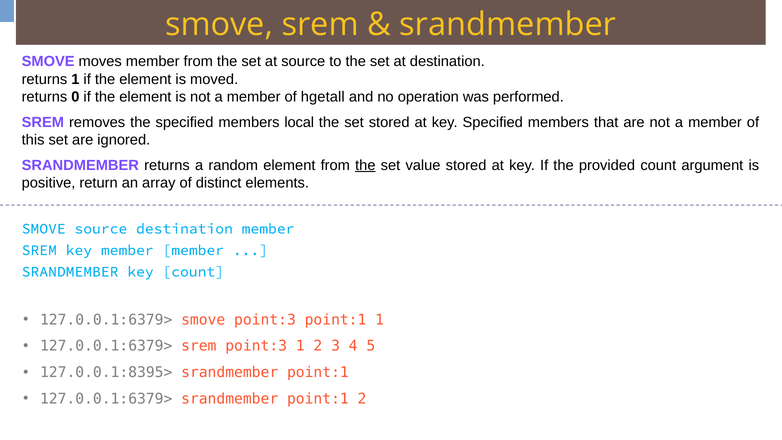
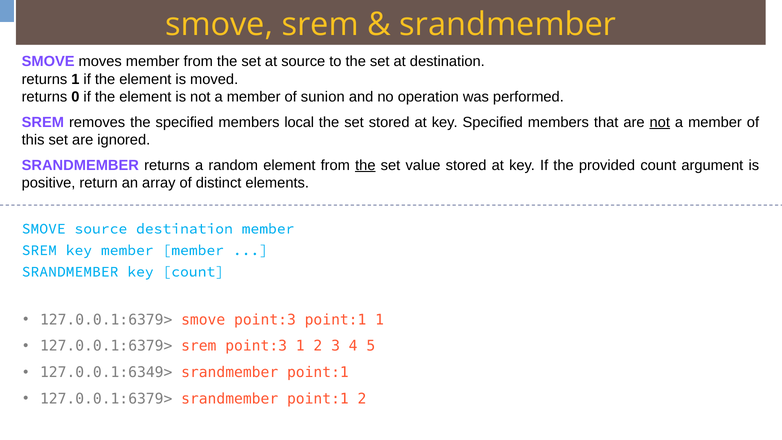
hgetall: hgetall -> sunion (323, 97)
not underline: none -> present (660, 122)
127.0.0.1:8395>: 127.0.0.1:8395> -> 127.0.0.1:6349> (106, 372)
